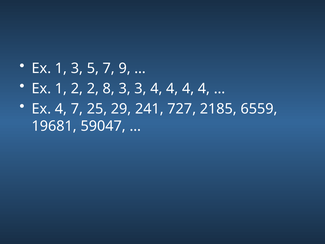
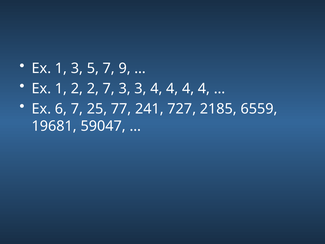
2 8: 8 -> 7 (109, 88)
Ex 4: 4 -> 6 (61, 109)
29: 29 -> 77 (121, 109)
